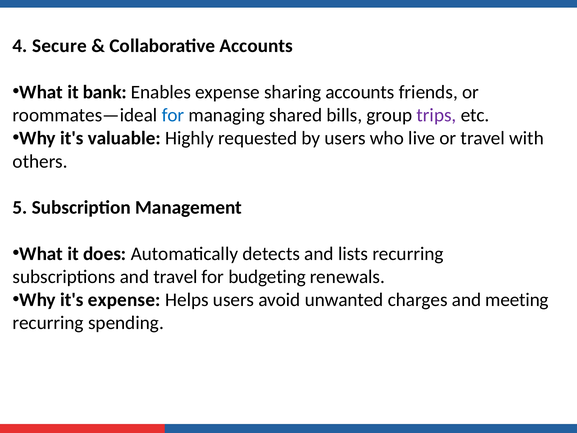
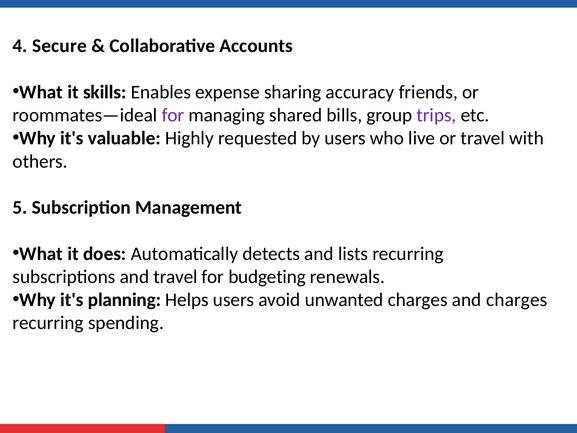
bank: bank -> skills (105, 92)
sharing accounts: accounts -> accuracy (360, 92)
for colour: blue -> purple (173, 115)
it's expense: expense -> planning (124, 300)
and meeting: meeting -> charges (517, 300)
